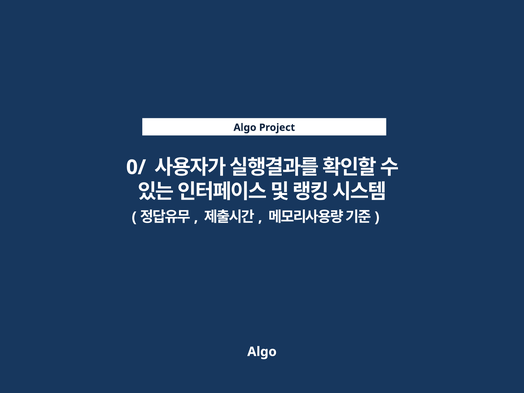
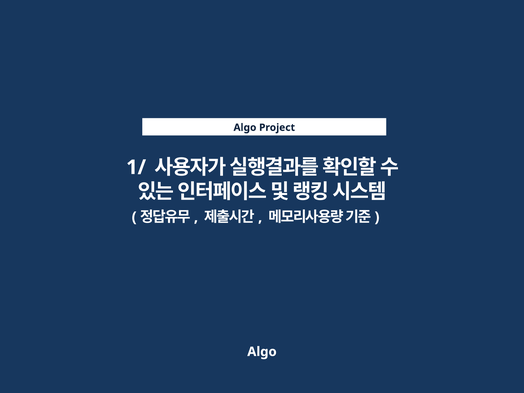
0/: 0/ -> 1/ (136, 167)
